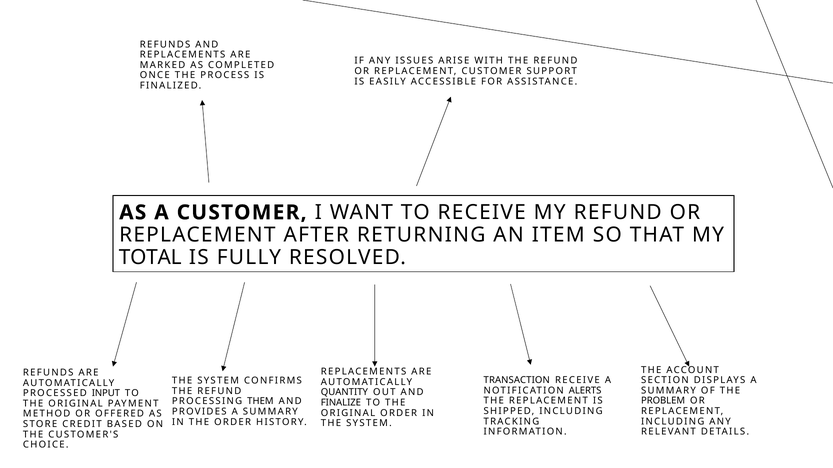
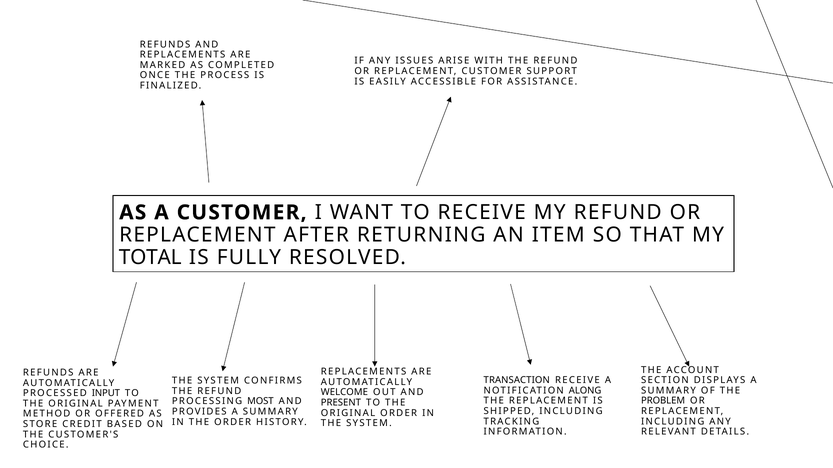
ALERTS: ALERTS -> ALONG (585, 391)
QUANTITY: QUANTITY -> WELCOME (344, 393)
THEM: THEM -> MOST (260, 402)
FINALIZE: FINALIZE -> PRESENT (341, 403)
